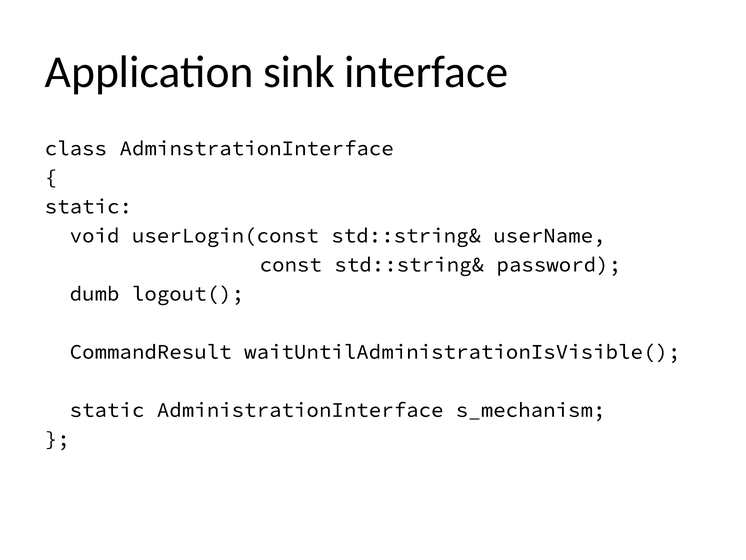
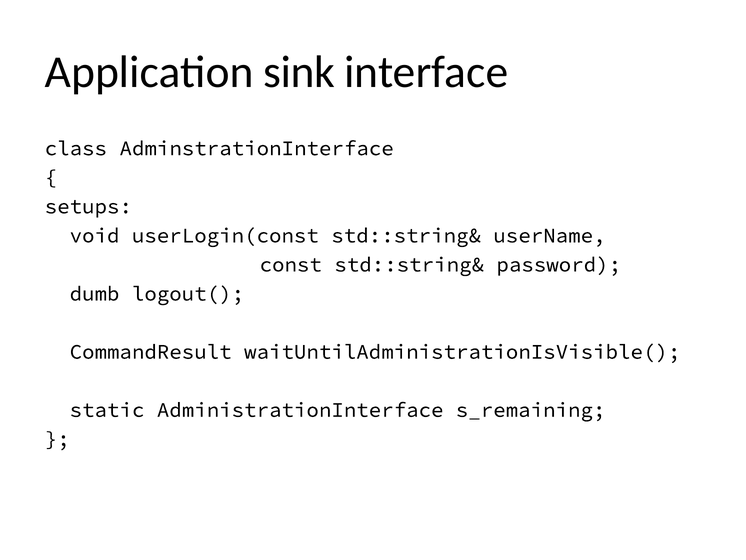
static: static -> setups (88, 206)
s_mechanism: s_mechanism -> s_remaining (531, 410)
